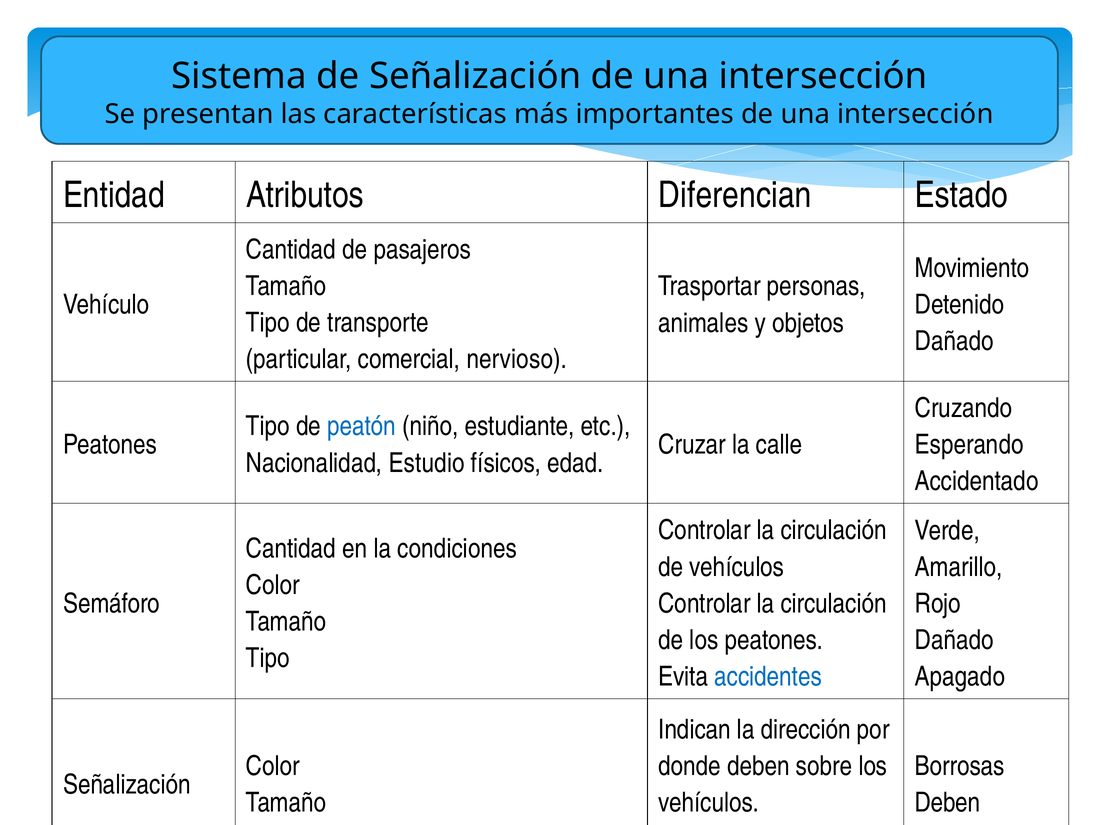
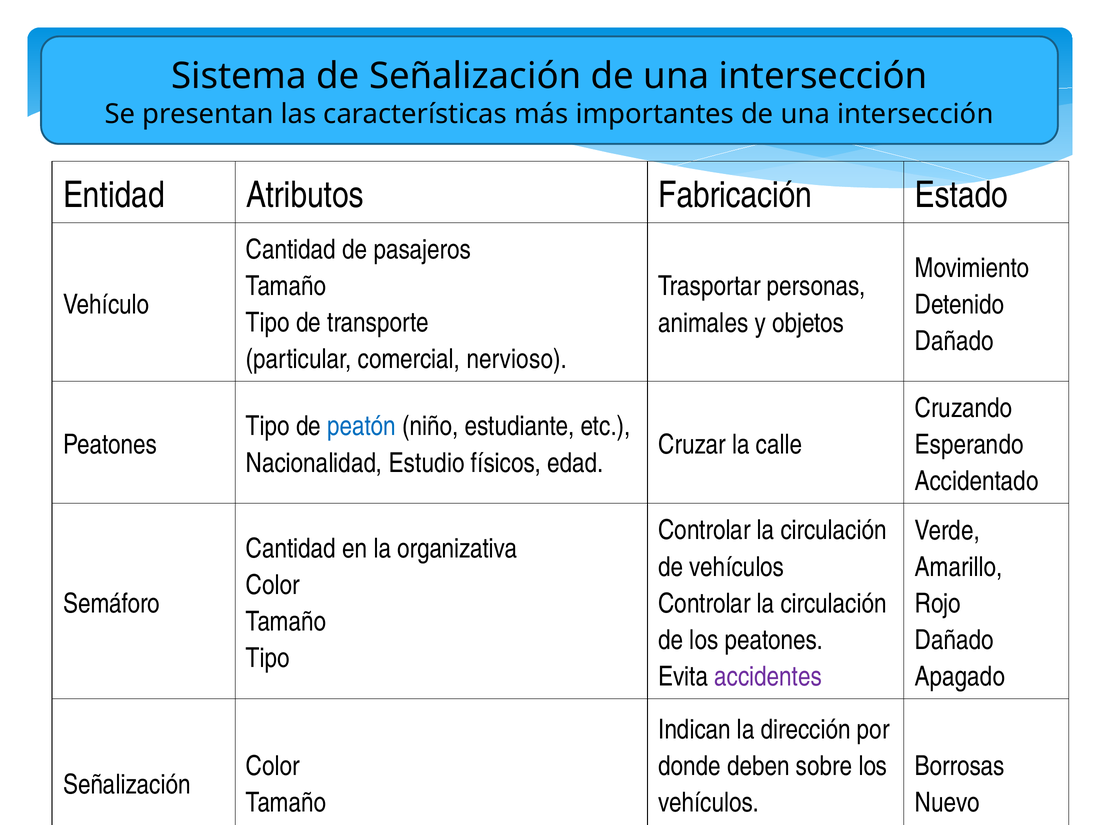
Diferencian: Diferencian -> Fabricación (735, 195)
condiciones: condiciones -> organizativa (457, 548)
accidentes colour: blue -> purple (768, 676)
Deben: Deben -> Nuevo (947, 802)
